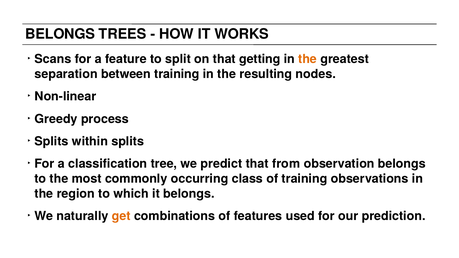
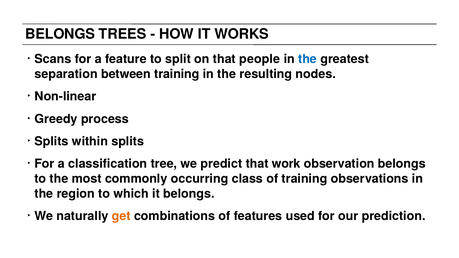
getting: getting -> people (260, 59)
the colour: orange -> blue (308, 59)
from: from -> work (286, 164)
